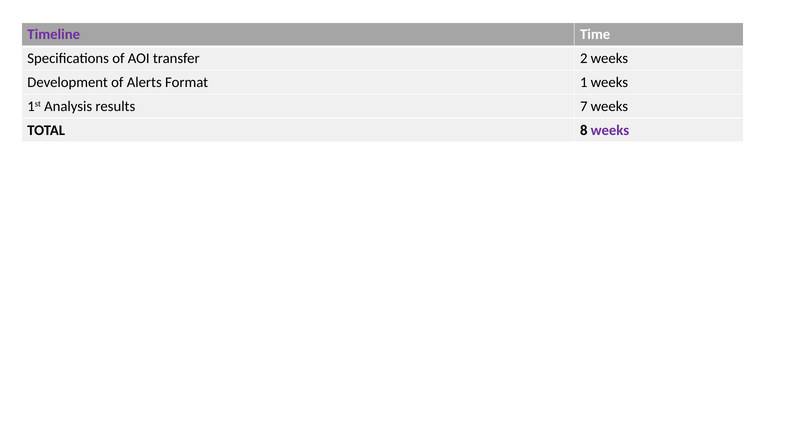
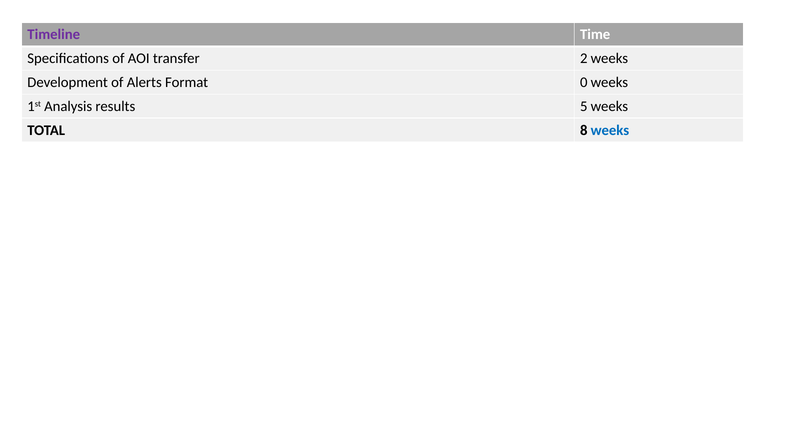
1: 1 -> 0 (584, 82)
7: 7 -> 5 (584, 106)
weeks colour: purple -> blue (610, 130)
